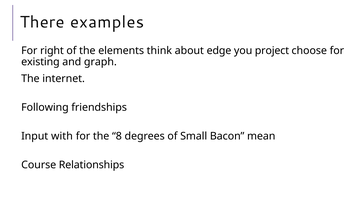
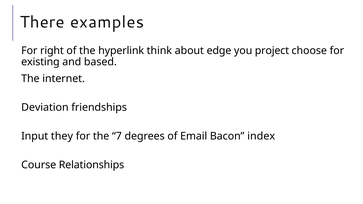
elements: elements -> hyperlink (121, 51)
graph: graph -> based (100, 62)
Following: Following -> Deviation (45, 107)
with: with -> they (62, 136)
8: 8 -> 7 (117, 136)
Small: Small -> Email (194, 136)
mean: mean -> index (261, 136)
